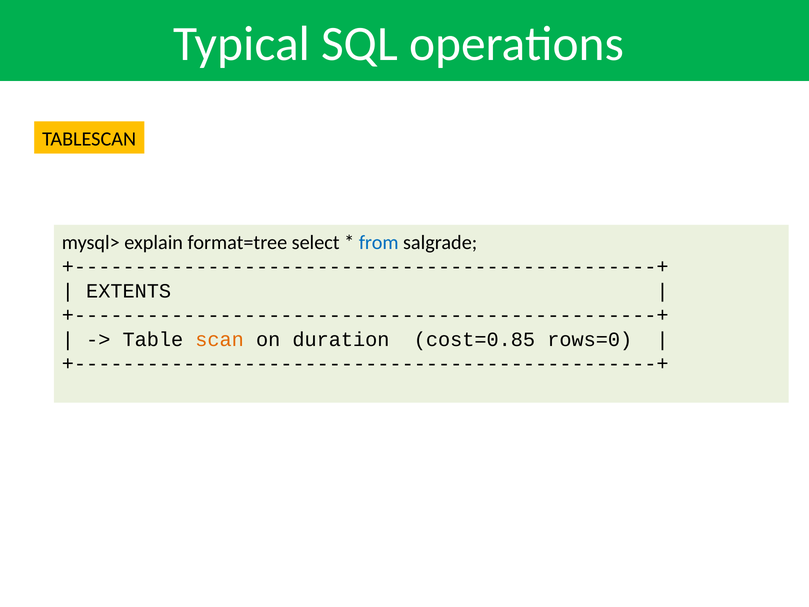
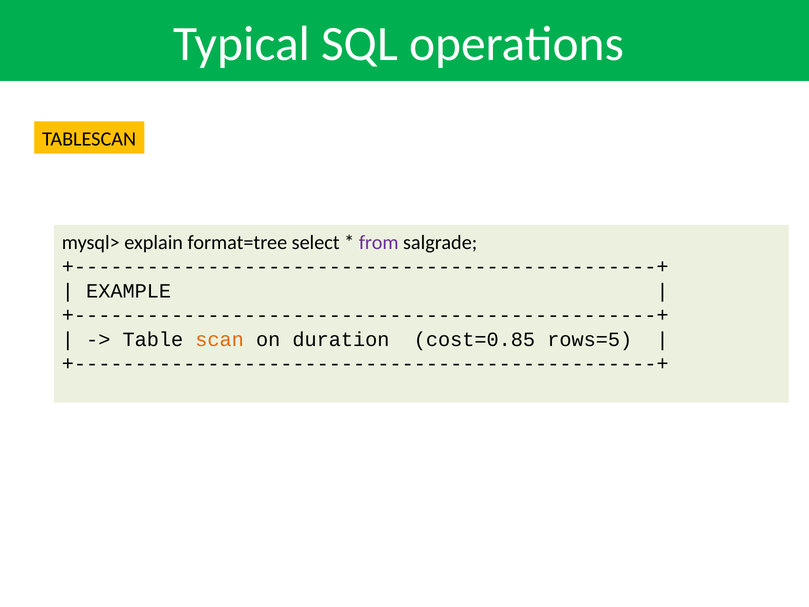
from colour: blue -> purple (379, 242)
EXTENTS: EXTENTS -> EXAMPLE (129, 291)
rows=0: rows=0 -> rows=5 (590, 339)
